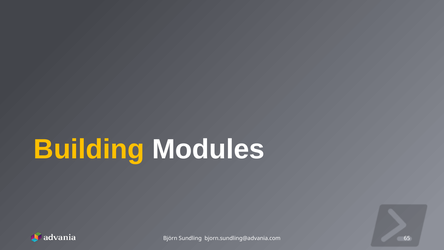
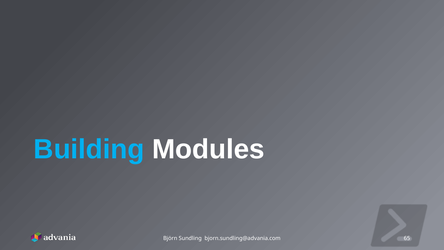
Building colour: yellow -> light blue (89, 149)
